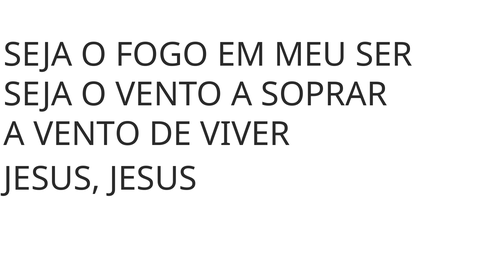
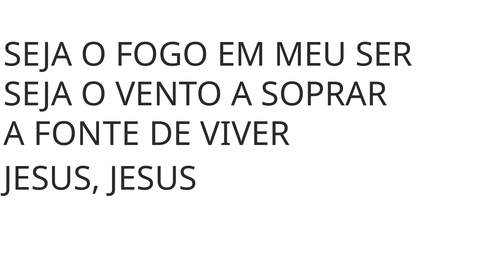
A VENTO: VENTO -> FONTE (87, 134)
